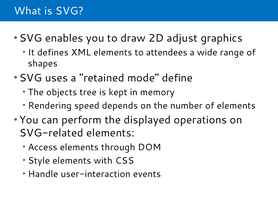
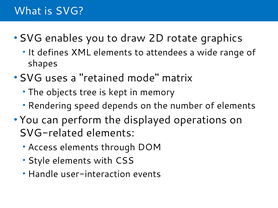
adjust: adjust -> rotate (182, 38)
define: define -> matrix (177, 78)
